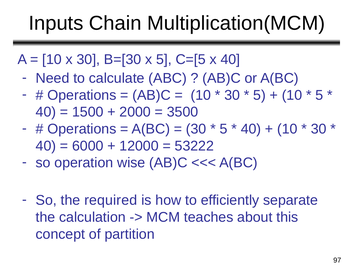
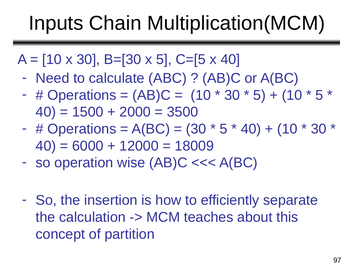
53222: 53222 -> 18009 (194, 146)
required: required -> insertion (111, 201)
